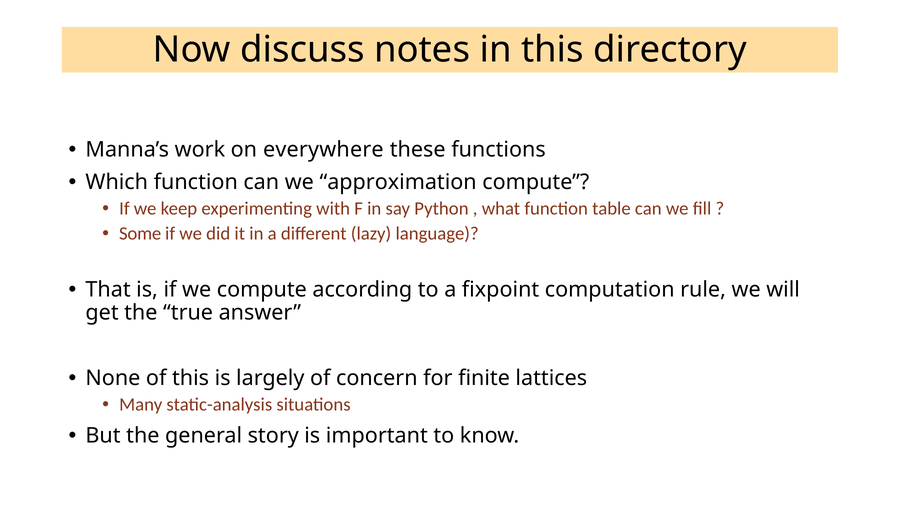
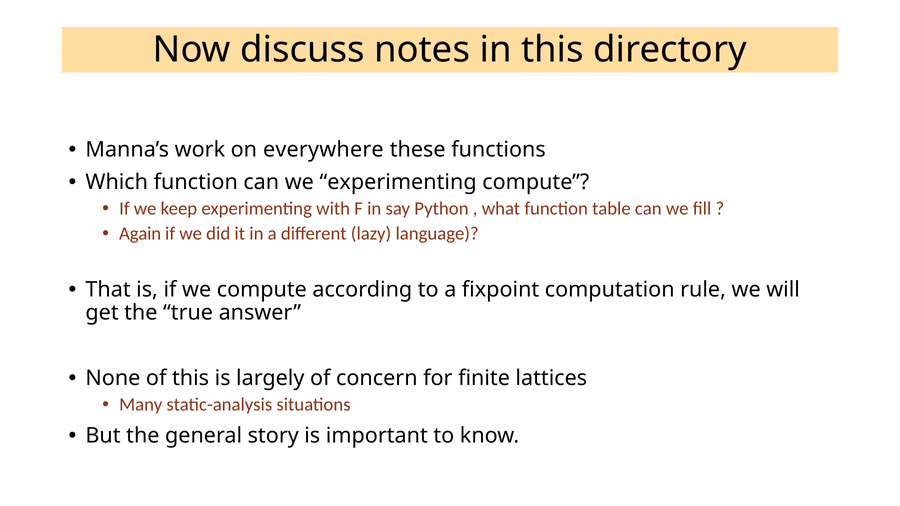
we approximation: approximation -> experimenting (398, 182)
Some: Some -> Again (140, 234)
